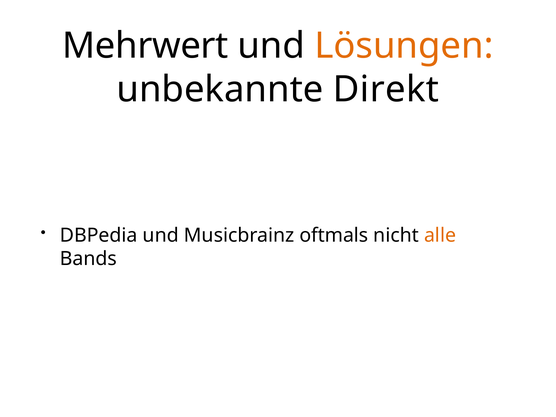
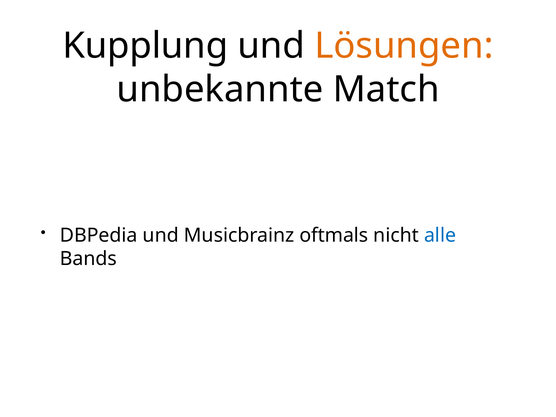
Mehrwert: Mehrwert -> Kupplung (145, 46)
Direkt: Direkt -> Match (386, 90)
alle colour: orange -> blue (440, 235)
